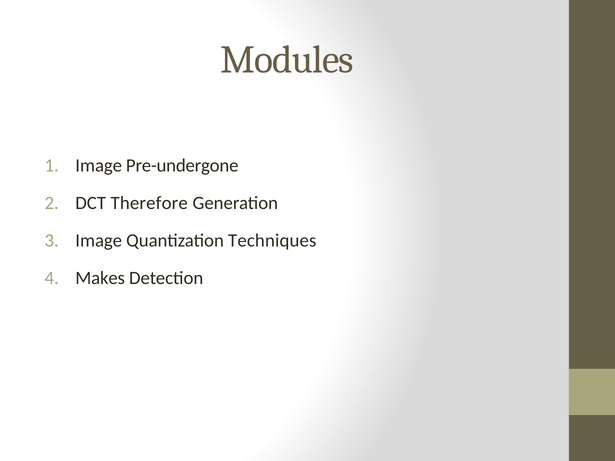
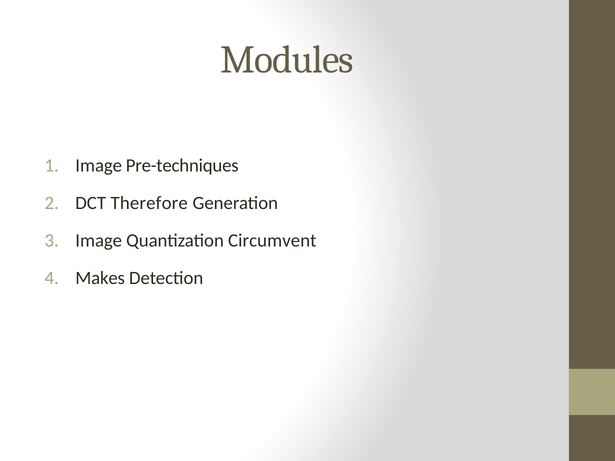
Pre-undergone: Pre-undergone -> Pre-techniques (182, 166)
Techniques: Techniques -> Circumvent (272, 241)
